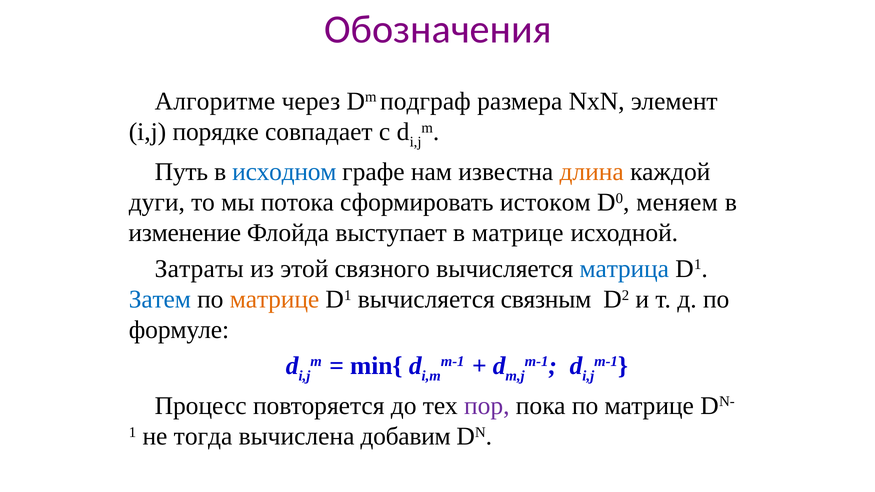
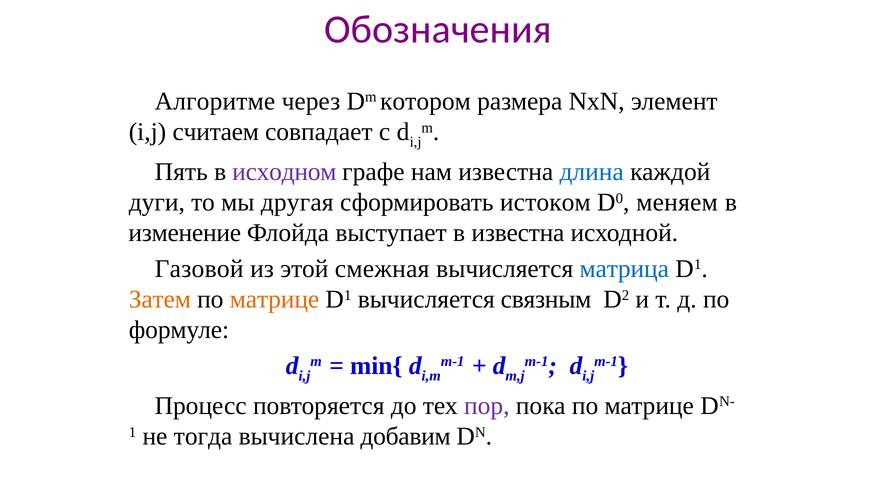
подграф: подграф -> котором (425, 101)
порядке: порядке -> считаем (216, 132)
Путь: Путь -> Пять (181, 172)
исходном colour: blue -> purple (284, 172)
длина colour: orange -> blue (592, 172)
потока: потока -> другая (297, 202)
в матрице: матрице -> известна (518, 233)
Затраты: Затраты -> Газовой (199, 269)
связного: связного -> смежная (382, 269)
Затем colour: blue -> orange (160, 299)
